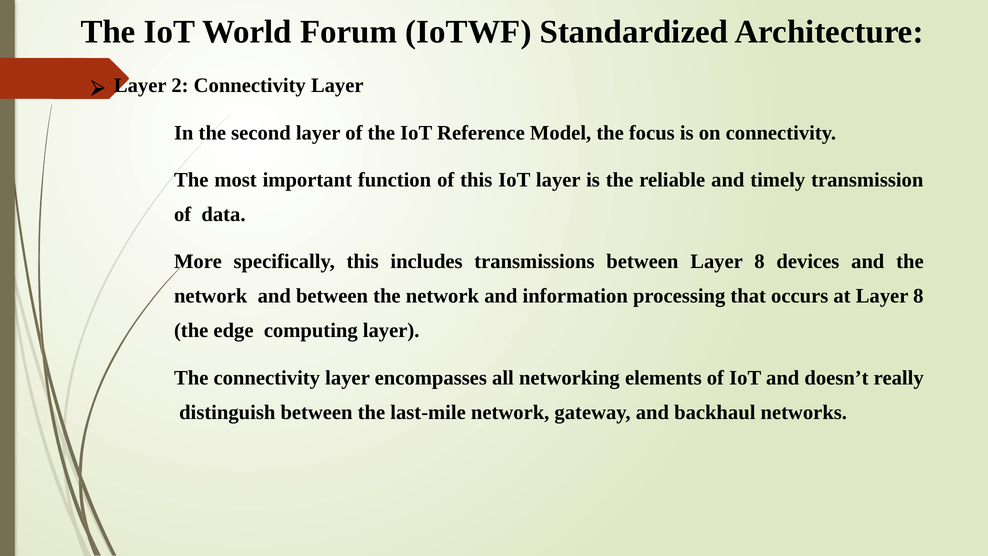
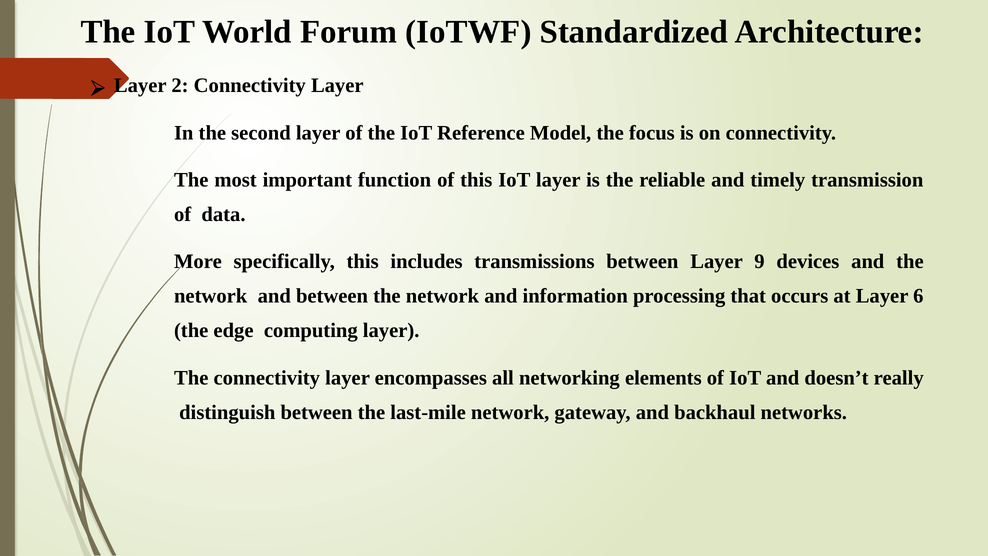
between Layer 8: 8 -> 9 (759, 261)
at Layer 8: 8 -> 6 (918, 296)
